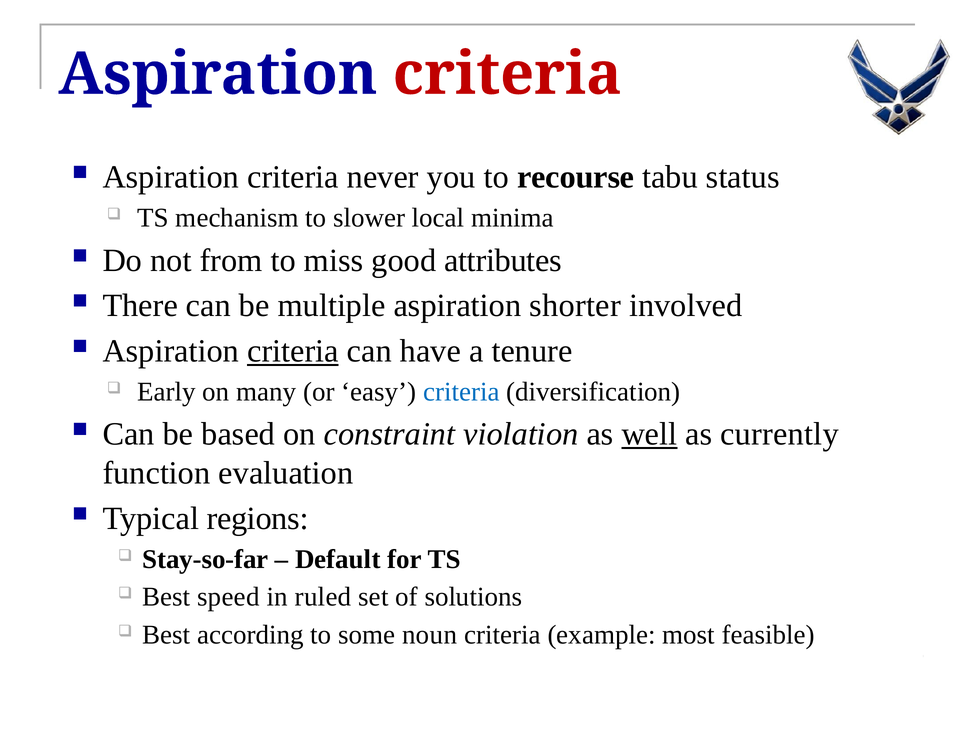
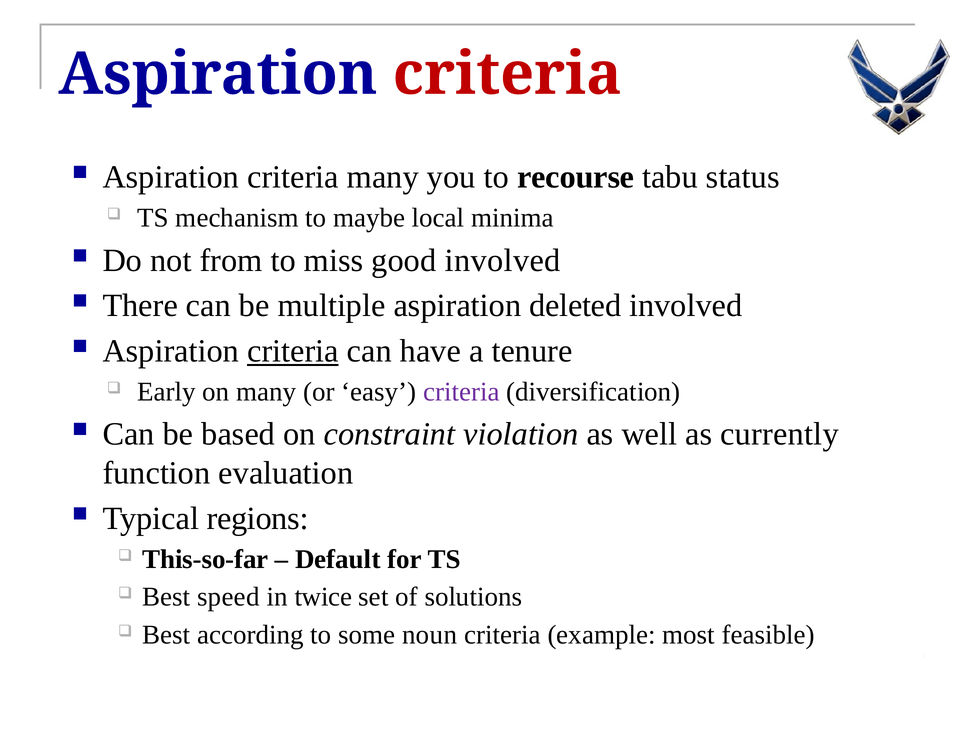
criteria never: never -> many (383, 177)
slower: slower -> maybe (369, 218)
good attributes: attributes -> involved (503, 260)
shorter: shorter -> deleted (575, 306)
criteria colour: blue -> purple (461, 392)
well underline: present -> none (649, 434)
Stay-so-far: Stay-so-far -> This-so-far (205, 559)
ruled: ruled -> twice (323, 597)
